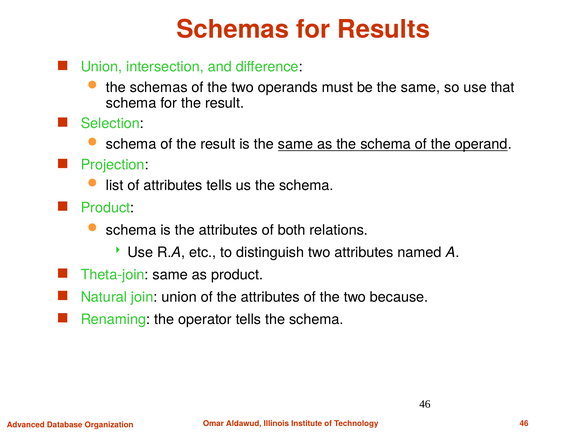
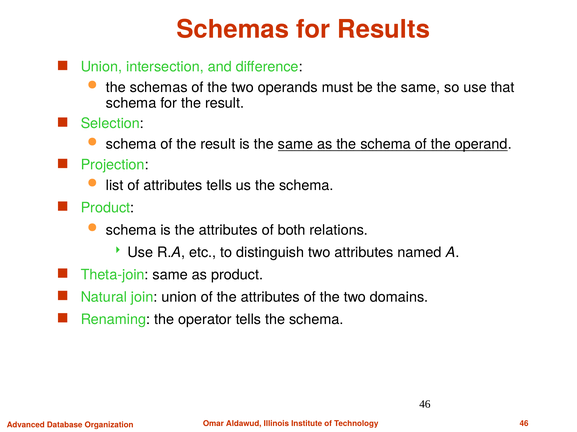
because: because -> domains (399, 298)
